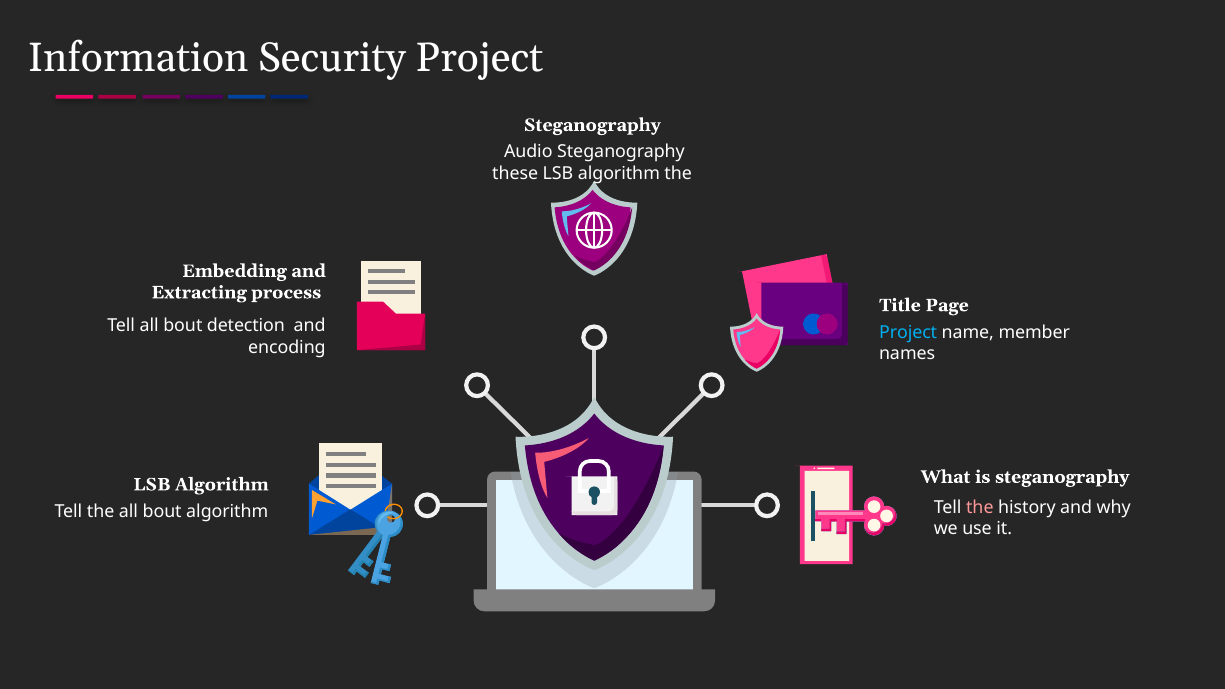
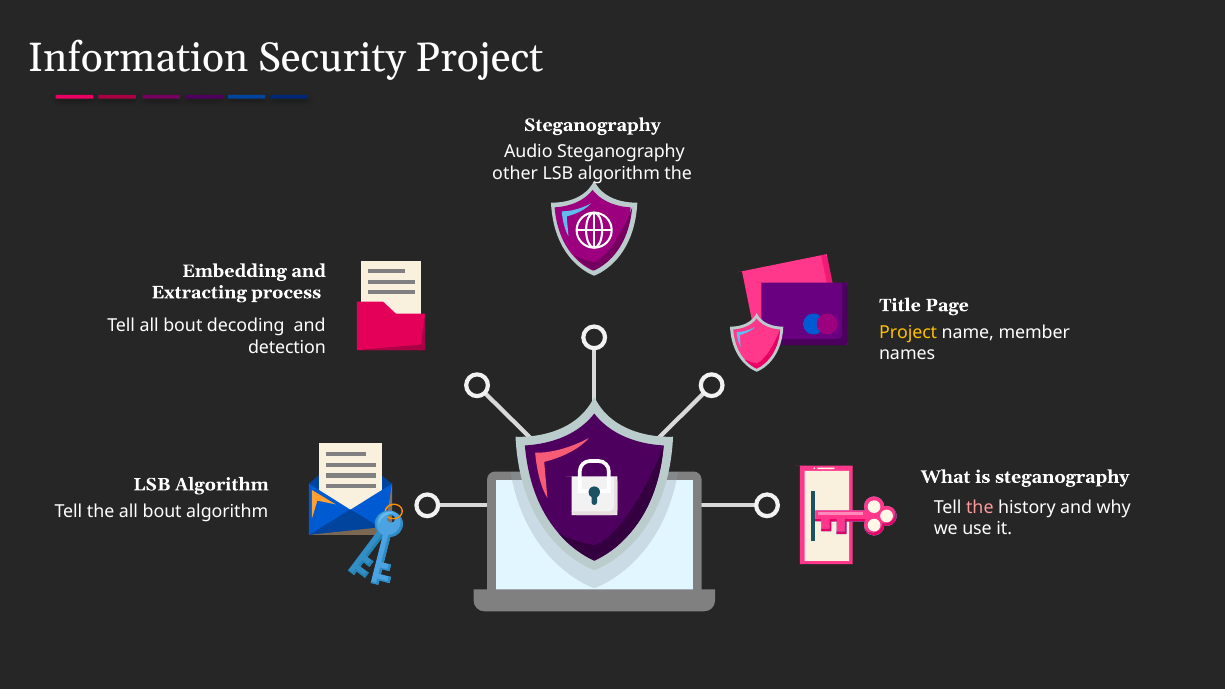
these: these -> other (515, 173)
detection: detection -> decoding (246, 326)
Project colour: light blue -> yellow (908, 332)
encoding: encoding -> detection (287, 347)
